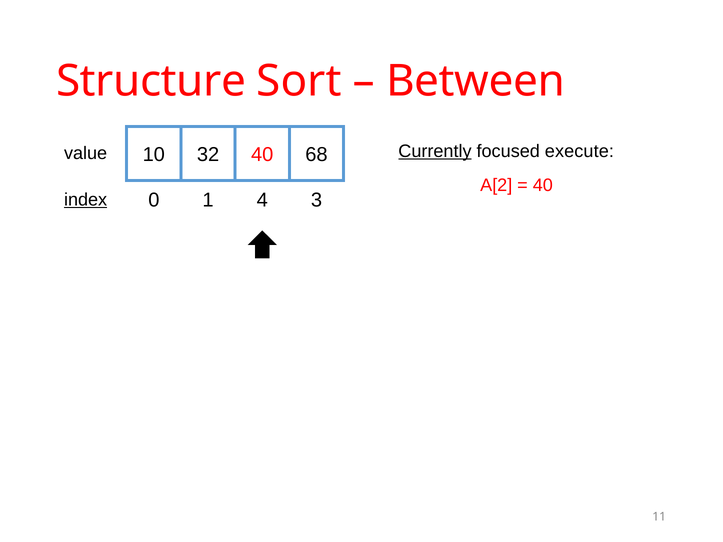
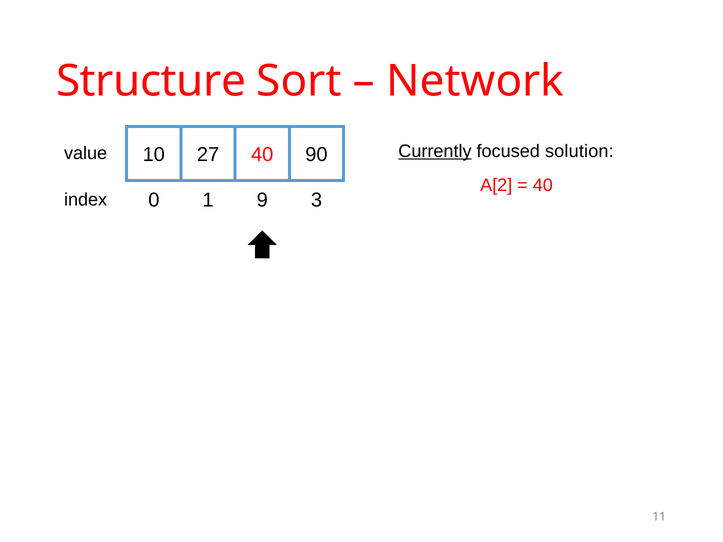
Between: Between -> Network (475, 81)
execute: execute -> solution (579, 151)
32: 32 -> 27 (208, 155)
68: 68 -> 90 (316, 155)
4: 4 -> 9 (262, 200)
index underline: present -> none (86, 200)
